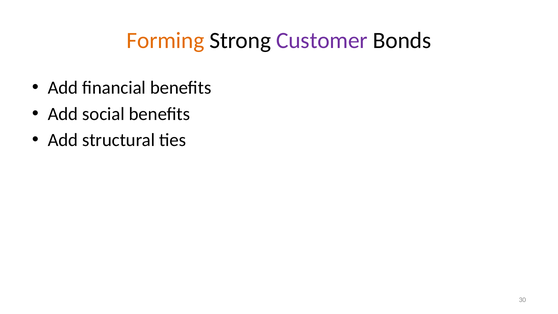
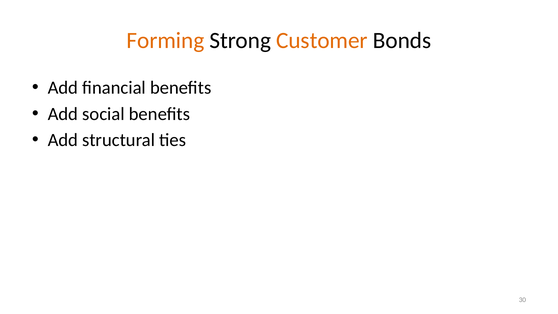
Customer colour: purple -> orange (322, 40)
